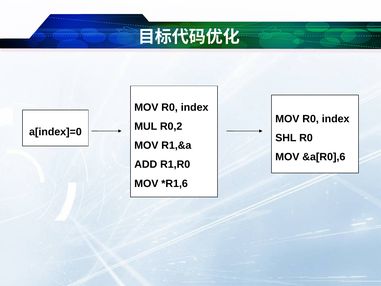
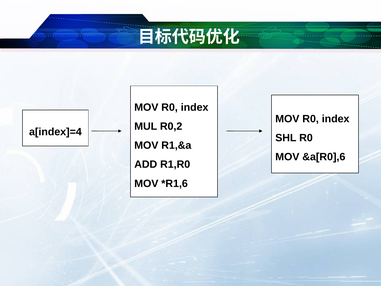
a[index]=0: a[index]=0 -> a[index]=4 (55, 132)
